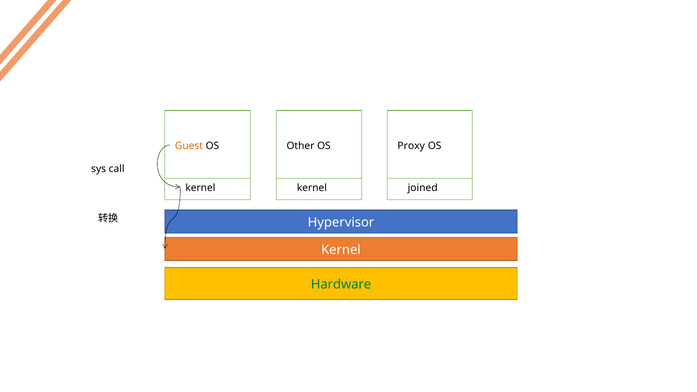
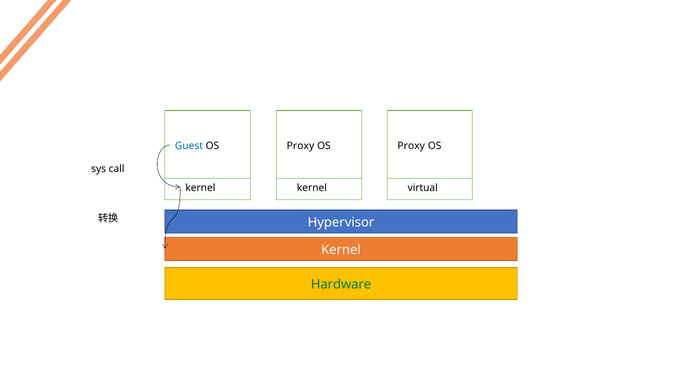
Guest colour: orange -> blue (189, 146)
Other: Other -> Proxy (300, 146)
joined: joined -> virtual (423, 188)
